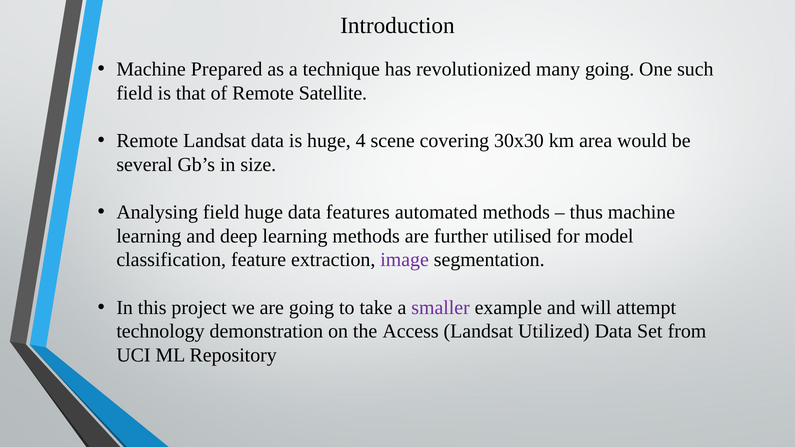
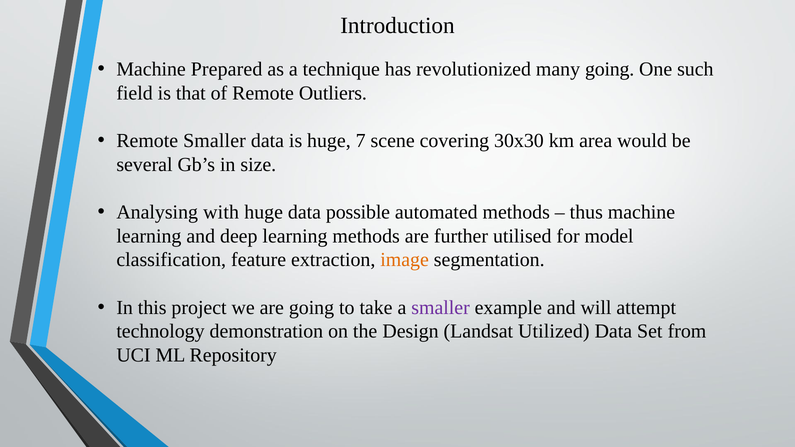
Satellite: Satellite -> Outliers (333, 93)
Remote Landsat: Landsat -> Smaller (214, 141)
4: 4 -> 7 (361, 141)
Analysing field: field -> with (221, 212)
features: features -> possible (358, 212)
image colour: purple -> orange (405, 260)
Access: Access -> Design (411, 332)
